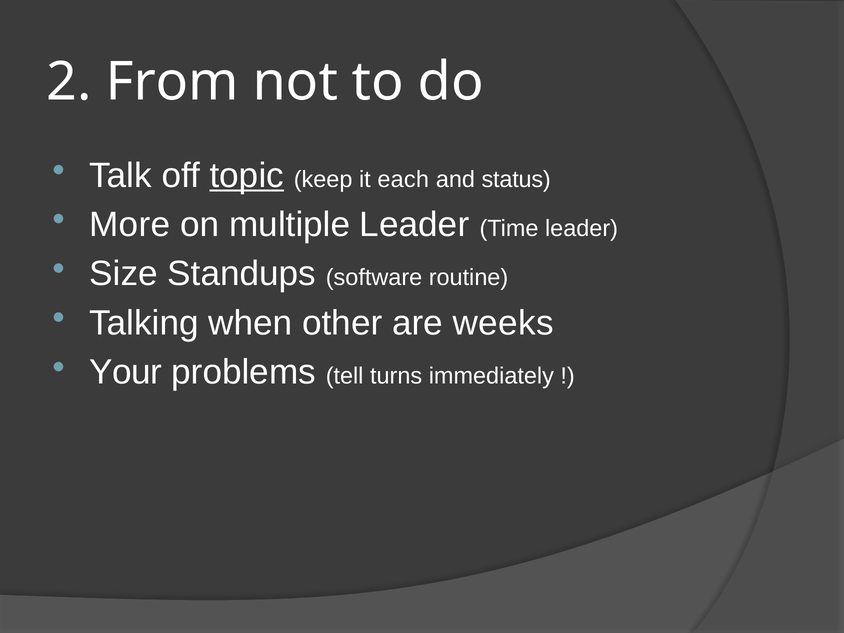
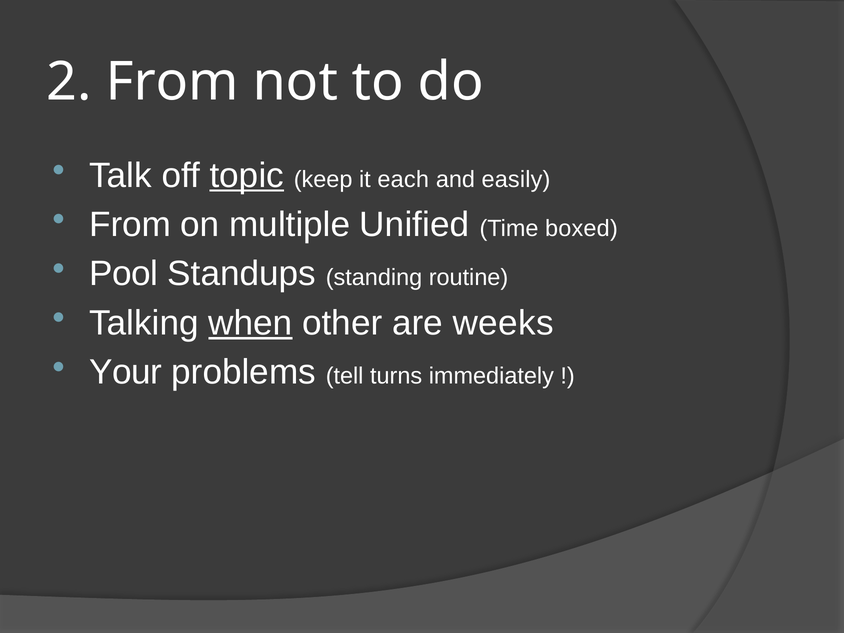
status: status -> easily (516, 179)
More: More -> From (130, 225)
multiple Leader: Leader -> Unified (414, 225)
Time leader: leader -> boxed (581, 229)
Size: Size -> Pool (124, 274)
software: software -> standing (374, 278)
when underline: none -> present (250, 323)
